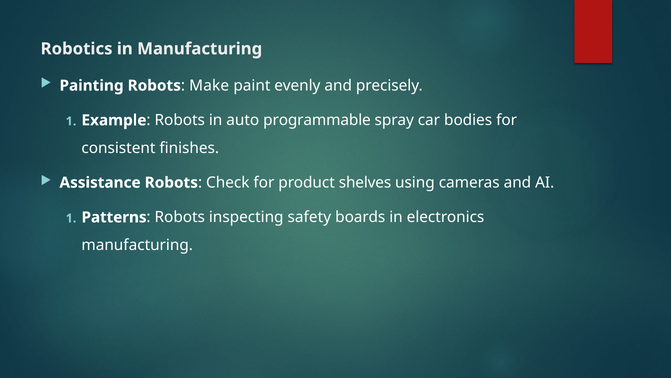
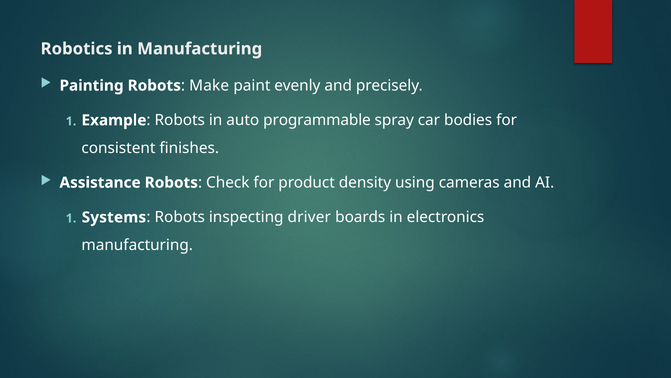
shelves: shelves -> density (365, 182)
Patterns: Patterns -> Systems (114, 217)
safety: safety -> driver (309, 217)
